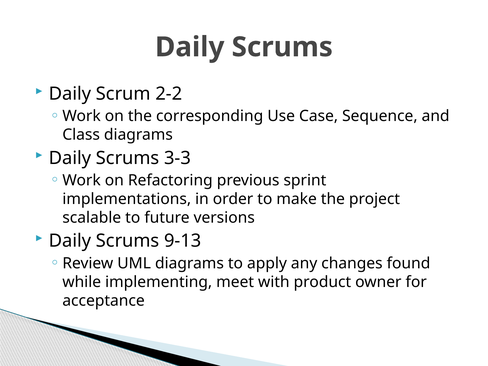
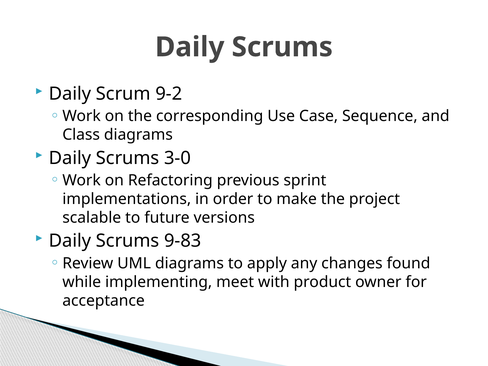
2-2: 2-2 -> 9-2 (169, 94)
3-3: 3-3 -> 3-0 (178, 158)
9-13: 9-13 -> 9-83 (183, 241)
